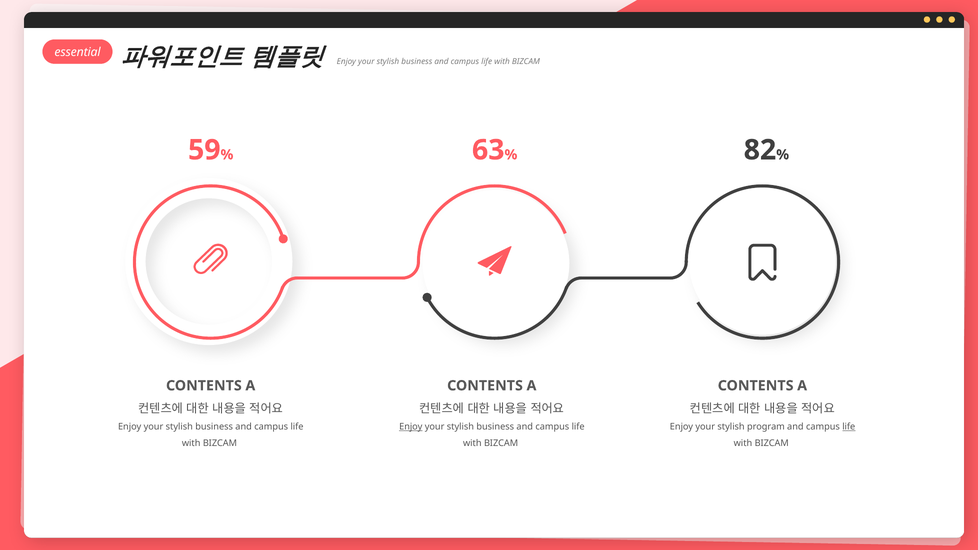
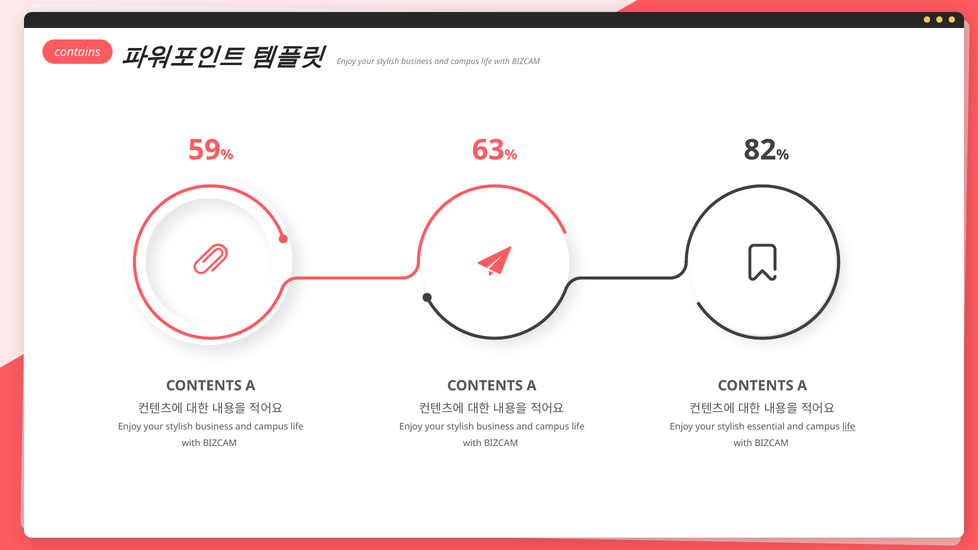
essential: essential -> contains (77, 52)
Enjoy underline: present -> none (411, 427)
program: program -> essential (766, 427)
